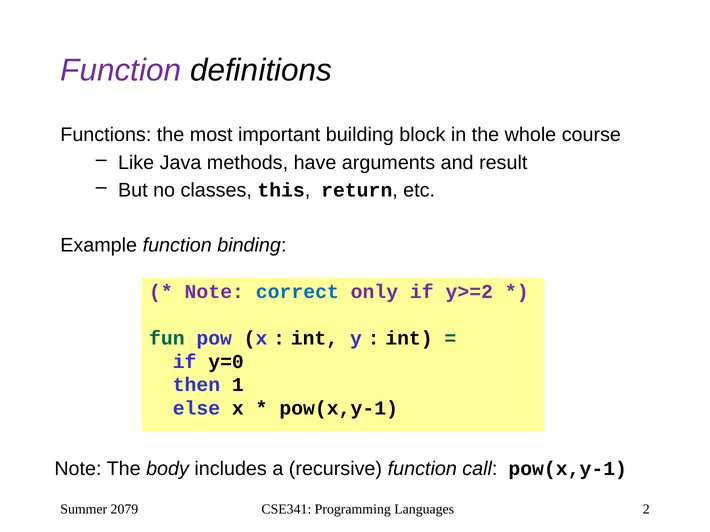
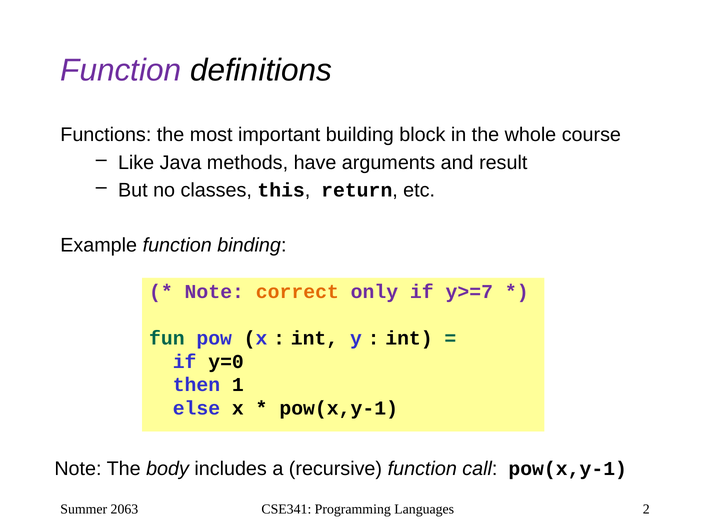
correct colour: blue -> orange (297, 292)
y>=2: y>=2 -> y>=7 (469, 292)
2079: 2079 -> 2063 (124, 510)
